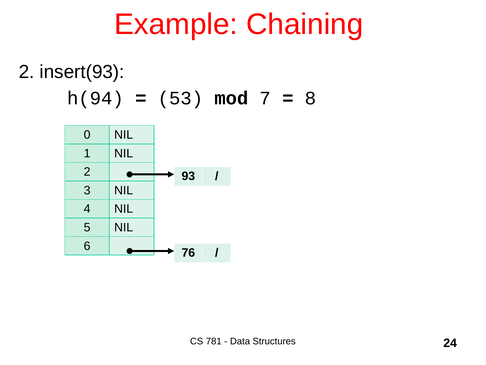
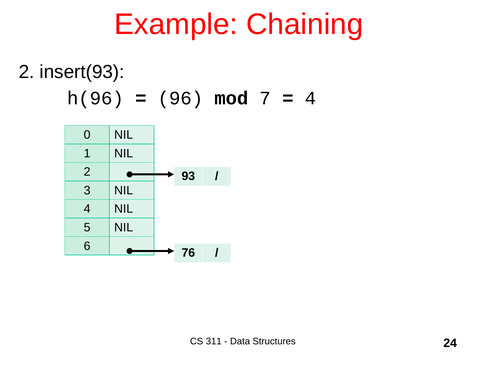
h(94: h(94 -> h(96 (96, 98)
53: 53 -> 96 (180, 98)
8: 8 -> 4 (310, 98)
781: 781 -> 311 (214, 341)
